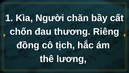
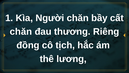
chốn: chốn -> chăn (21, 31)
